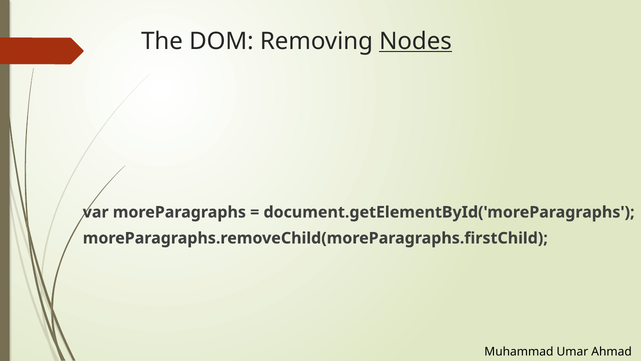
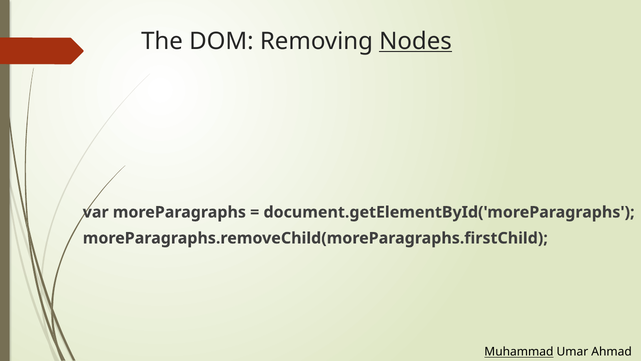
Muhammad underline: none -> present (519, 352)
